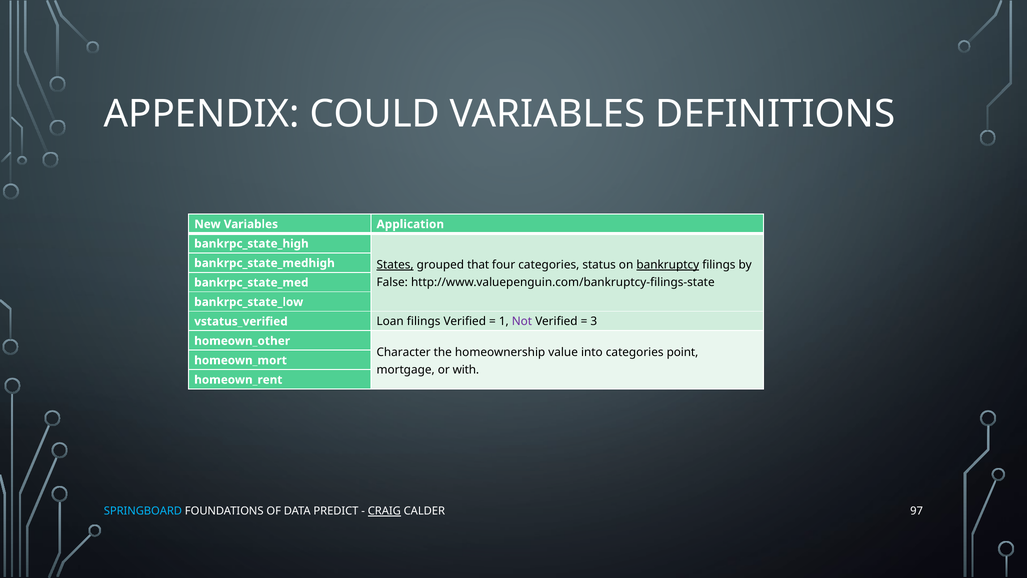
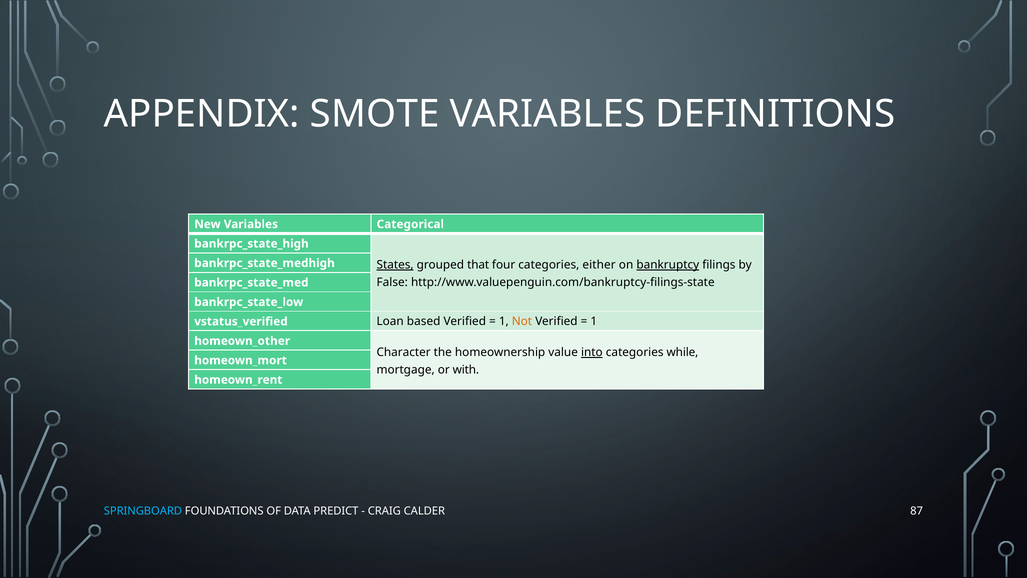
COULD: COULD -> SMOTE (375, 114)
Application: Application -> Categorical (410, 224)
status: status -> either (599, 265)
Loan filings: filings -> based (424, 321)
Not colour: purple -> orange (522, 321)
3: 3 -> 1 (594, 321)
into underline: none -> present (592, 352)
point: point -> while (683, 352)
CRAIG underline: present -> none (384, 511)
97: 97 -> 87 (917, 511)
